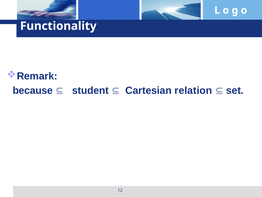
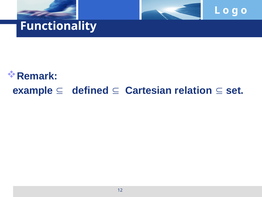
because: because -> example (33, 90)
student: student -> defined (90, 90)
